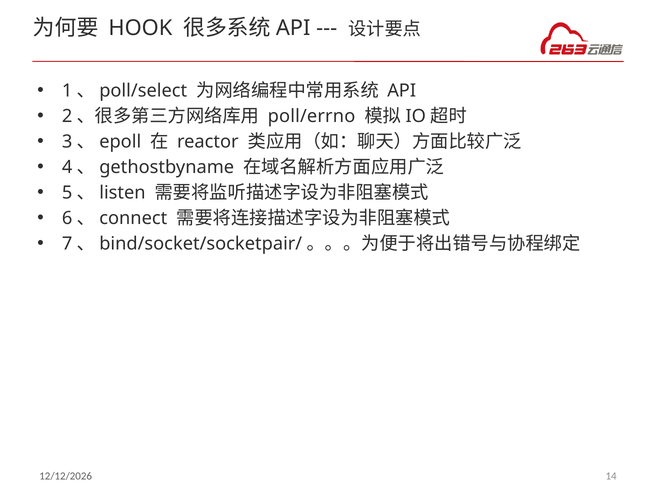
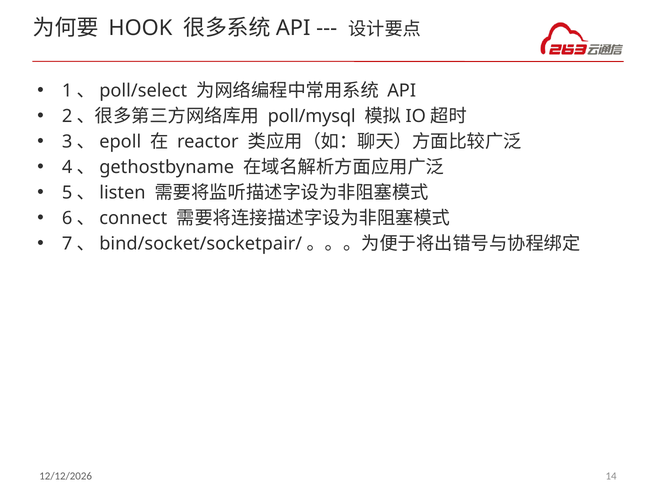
poll/errno: poll/errno -> poll/mysql (312, 116)
